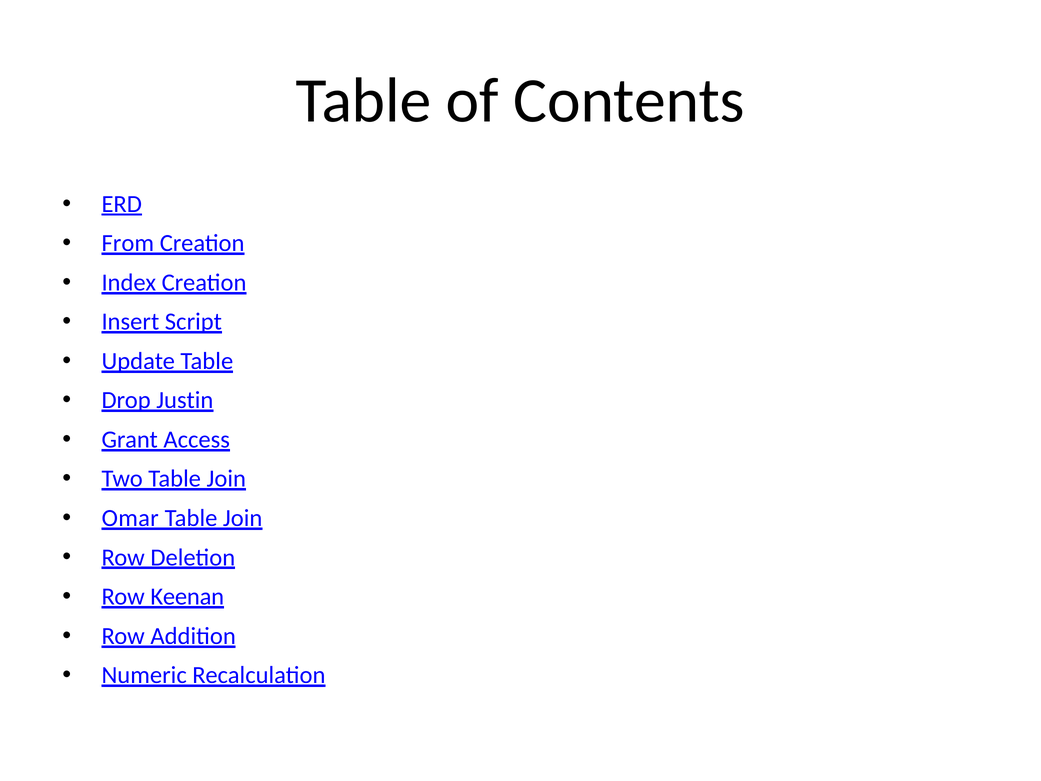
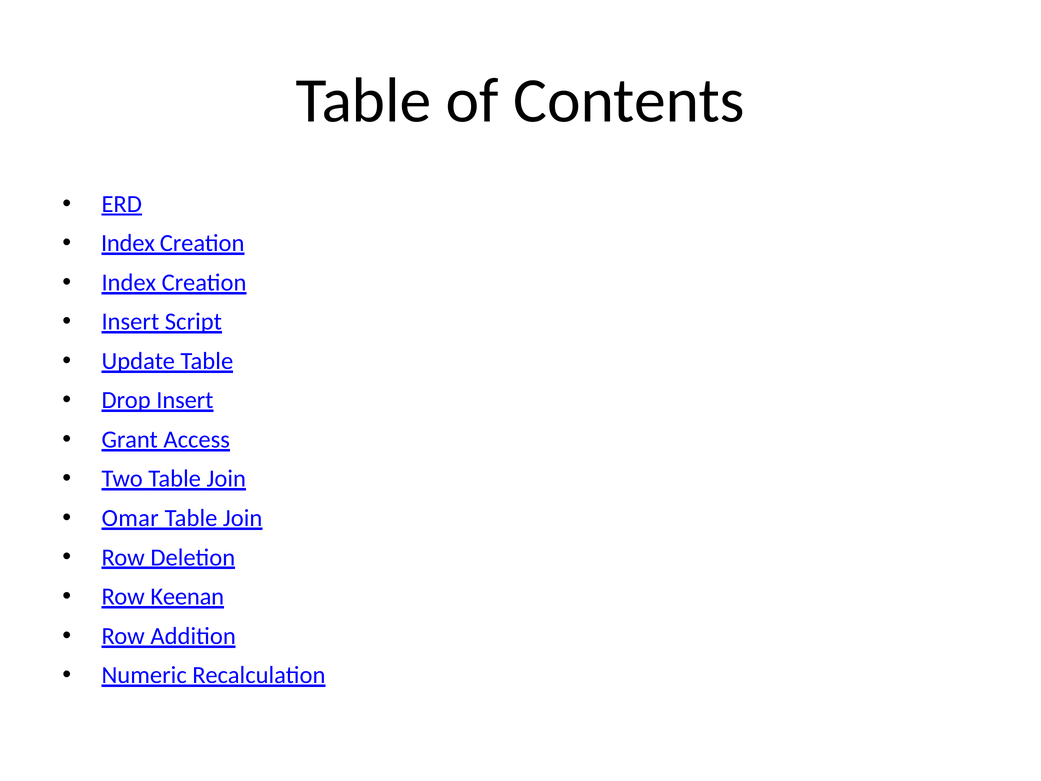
From: From -> Index (128, 243)
Drop Justin: Justin -> Insert (185, 400)
